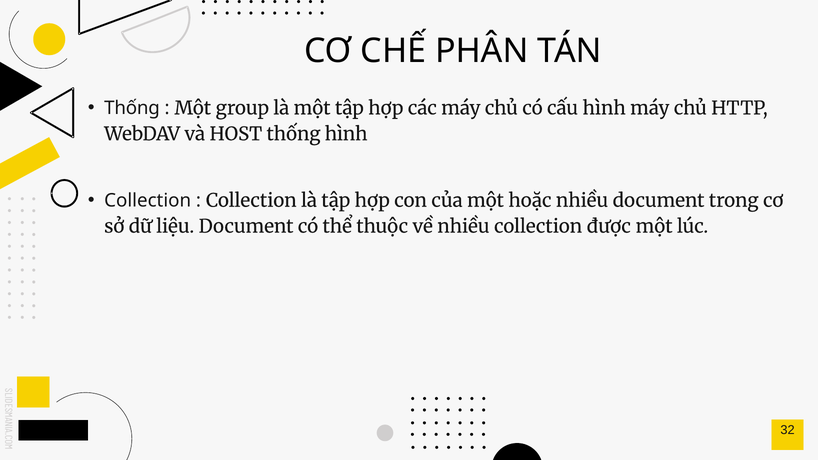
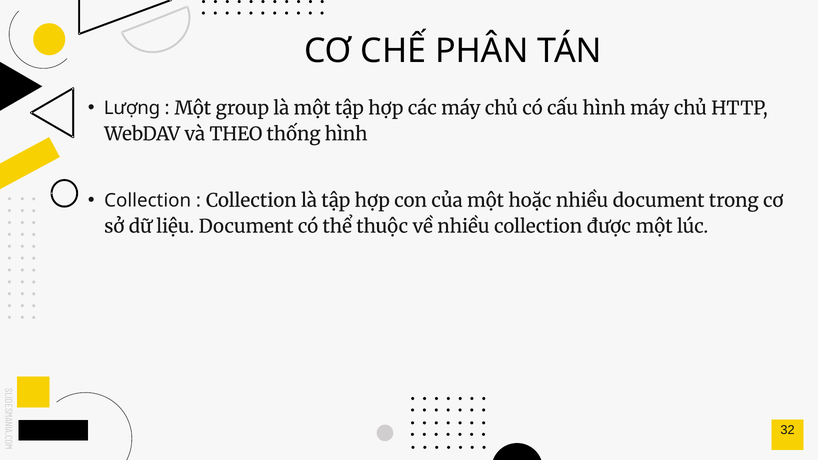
Thống: Thống -> Lượng (132, 108)
HOST: HOST -> THEO (236, 134)
